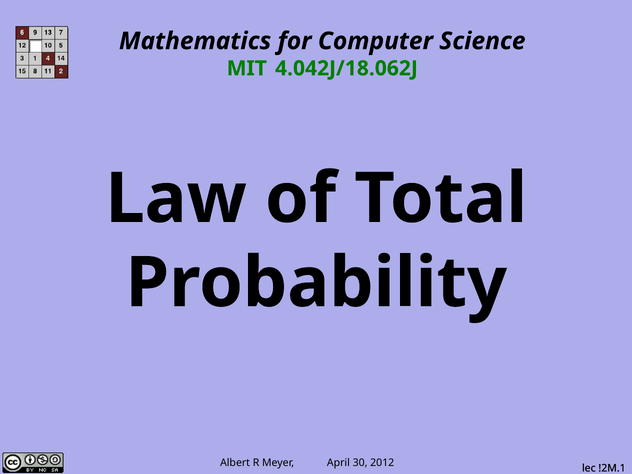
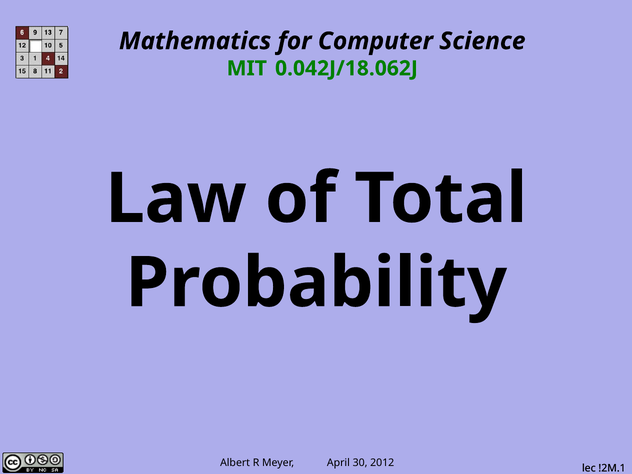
4.042J/18.062J: 4.042J/18.062J -> 0.042J/18.062J (346, 68)
